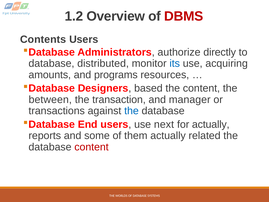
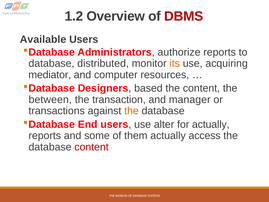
Contents: Contents -> Available (43, 39)
authorize directly: directly -> reports (220, 52)
its colour: blue -> orange (175, 63)
amounts: amounts -> mediator (50, 75)
programs: programs -> computer (116, 75)
the colour: blue -> orange (131, 111)
next: next -> alter (164, 124)
related: related -> access (205, 136)
